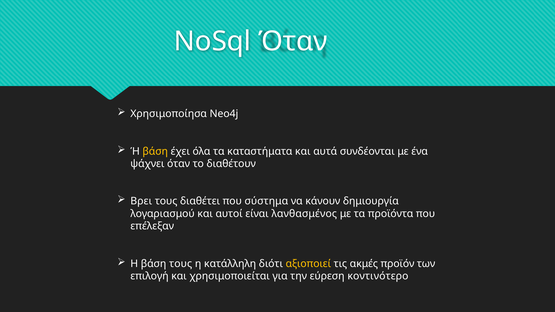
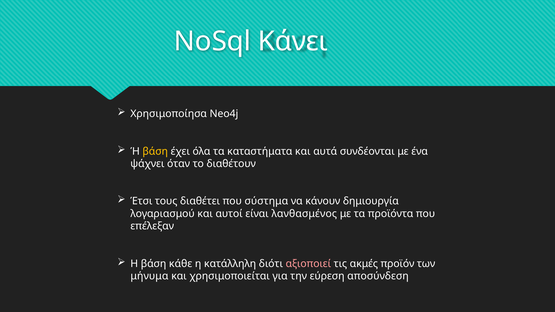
NoSql Όταν: Όταν -> Κάνει (293, 41)
Βρει: Βρει -> Έτσι (141, 201)
βάση τους: τους -> κάθε (181, 264)
αξιοποιεί colour: yellow -> pink (308, 264)
επιλογή: επιλογή -> μήνυμα (149, 276)
κοντινότερο: κοντινότερο -> αποσύνδεση (378, 276)
